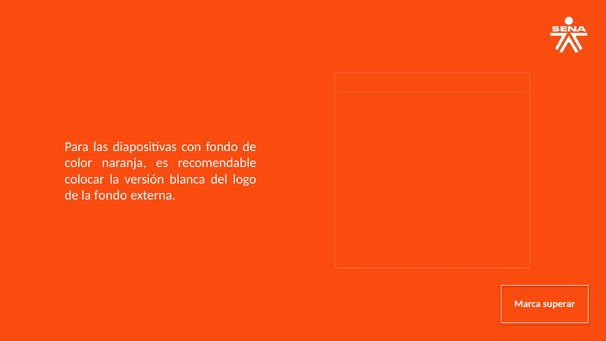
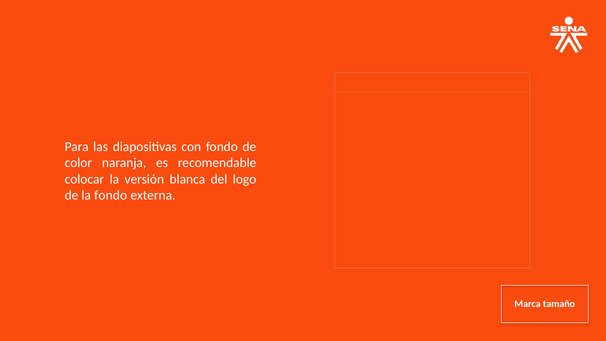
superar: superar -> tamaño (559, 304)
